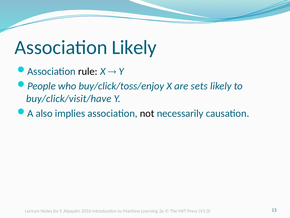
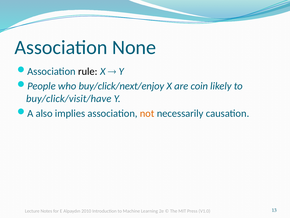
Association Likely: Likely -> None (134, 47)
buy/click/toss/enjoy: buy/click/toss/enjoy -> buy/click/next/enjoy (121, 86)
sets: sets -> coin (199, 86)
not colour: black -> orange (147, 113)
